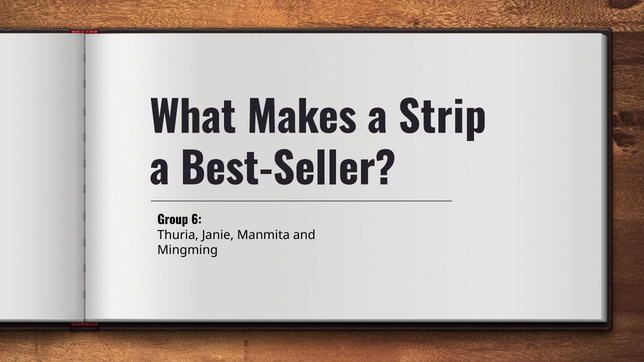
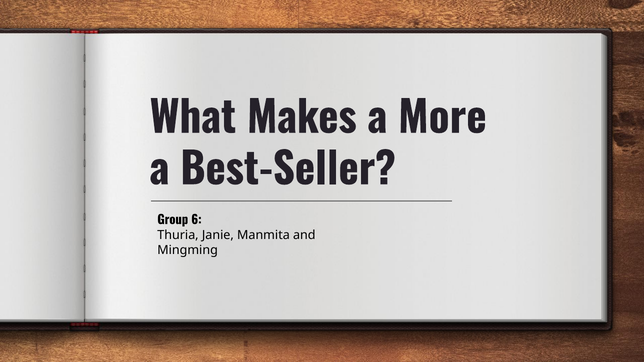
Strip: Strip -> More (442, 119)
